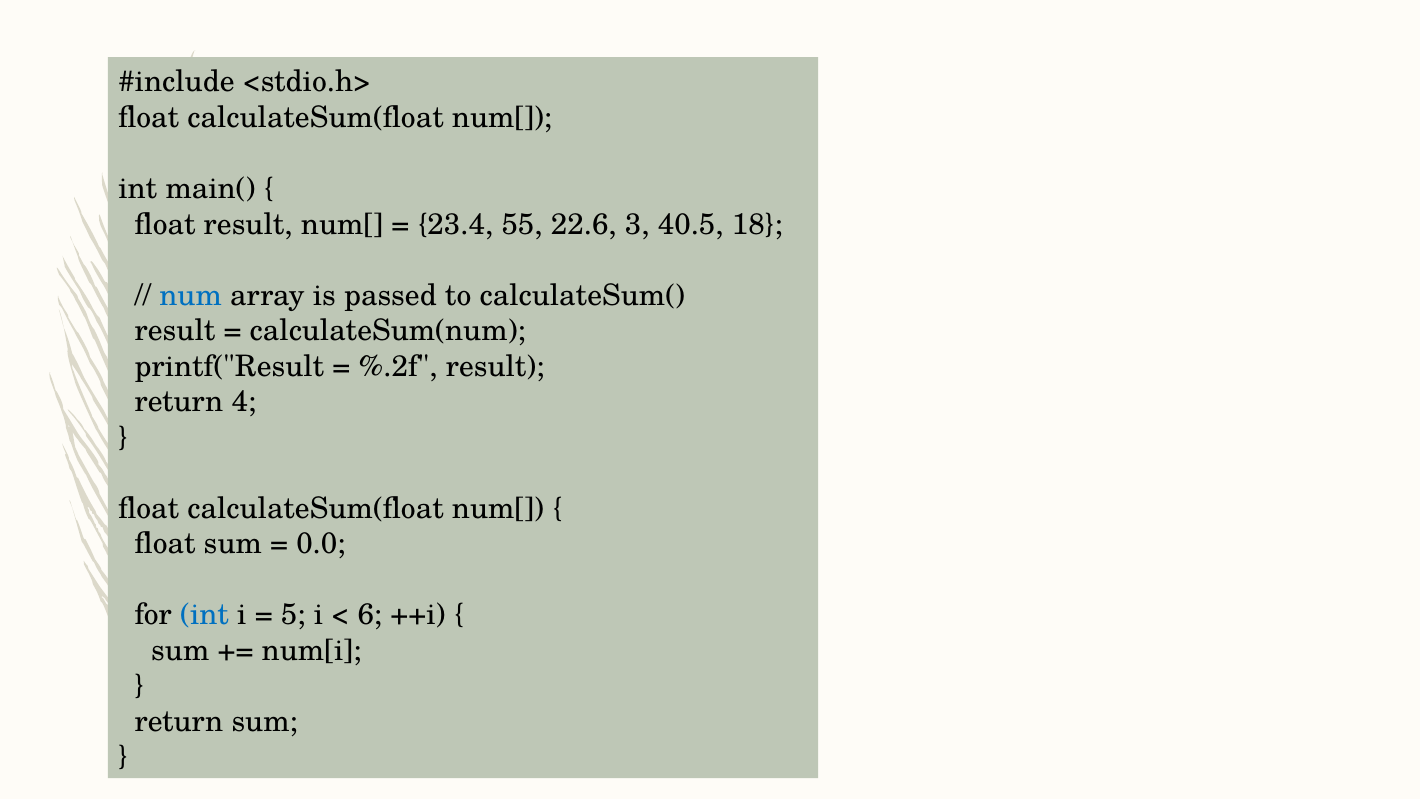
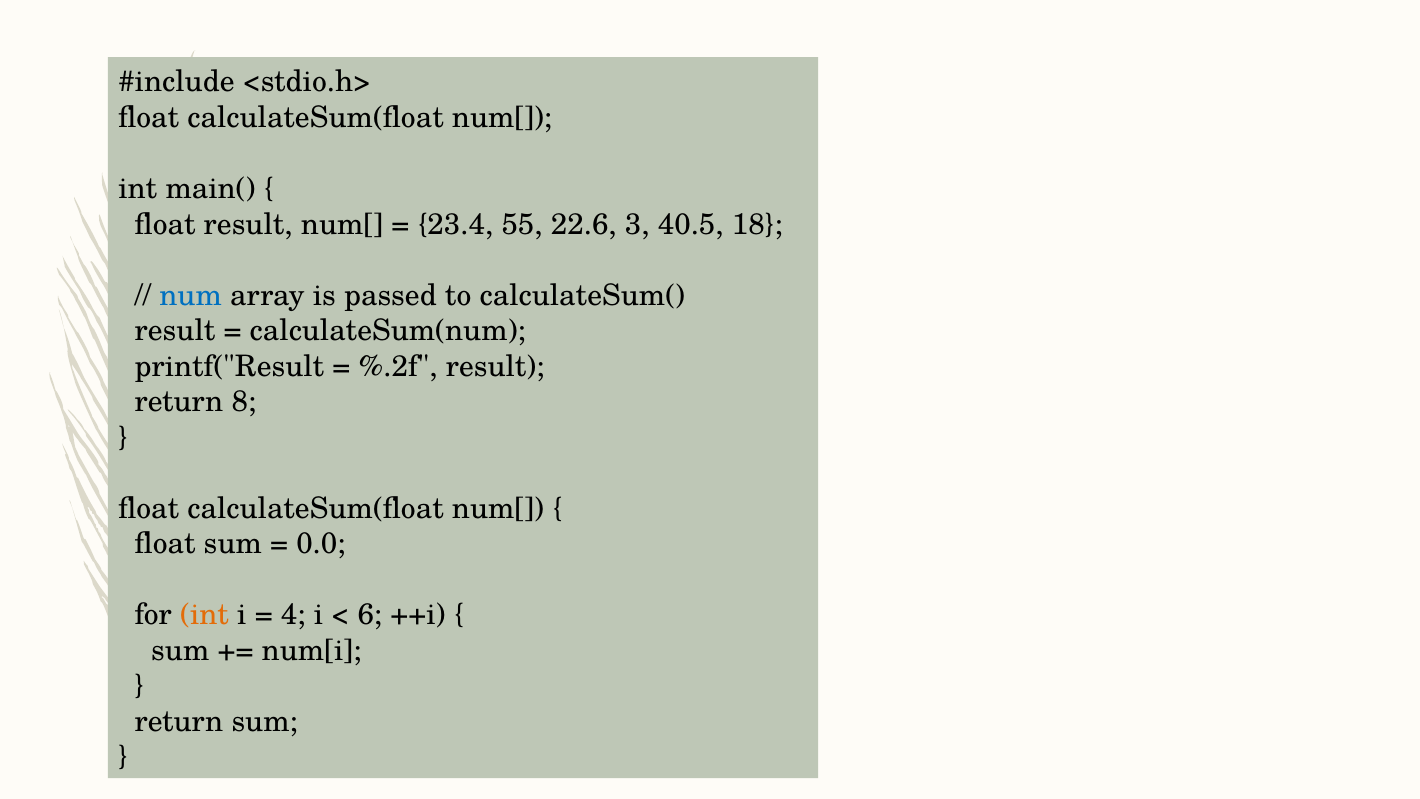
4: 4 -> 8 (244, 402)
int colour: blue -> orange (205, 615)
5: 5 -> 4 (293, 615)
